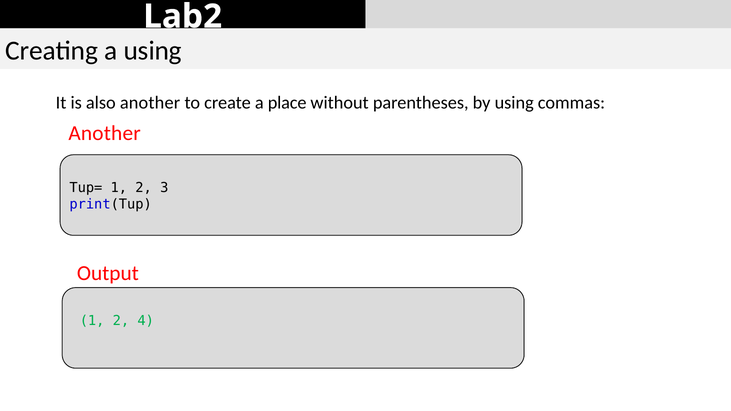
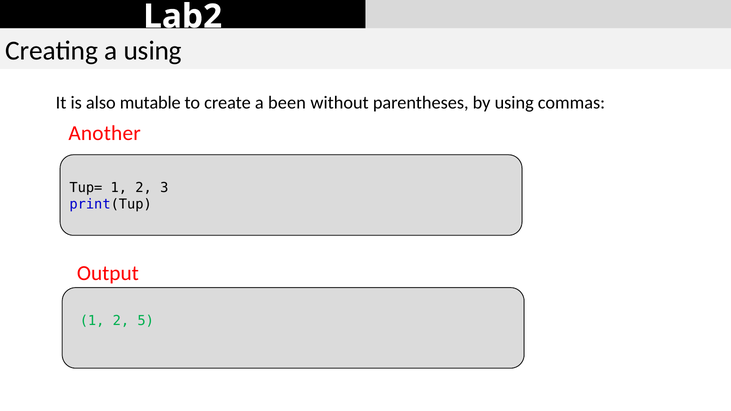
also another: another -> mutable (150, 103)
place: place -> been (287, 103)
4: 4 -> 5 (146, 321)
